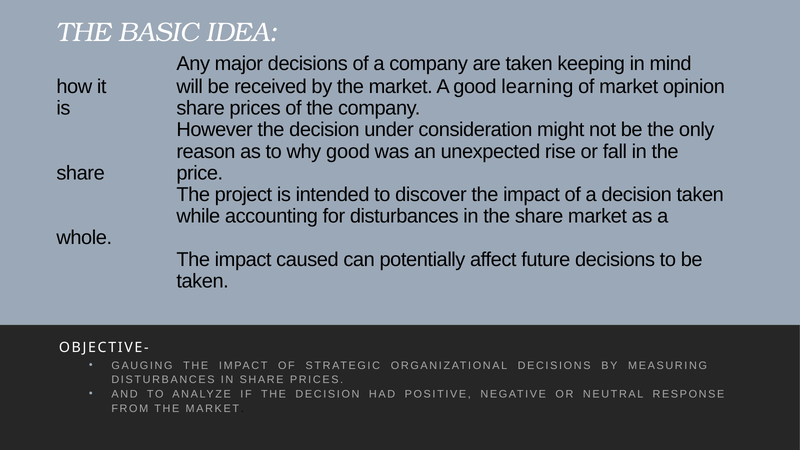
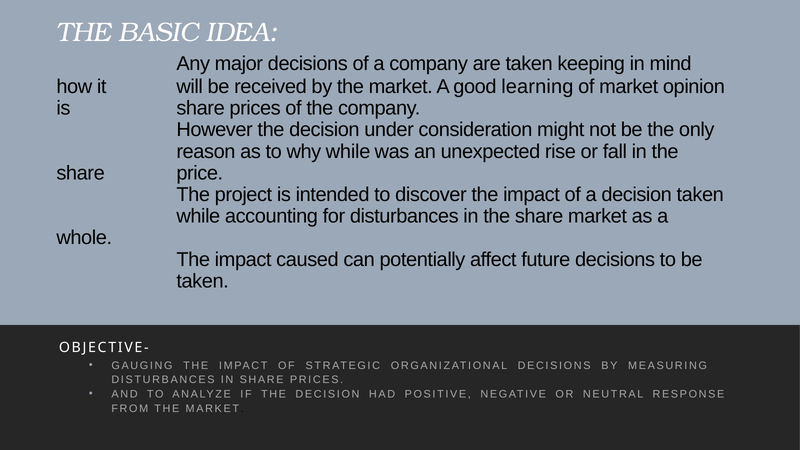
why good: good -> while (348, 151)
